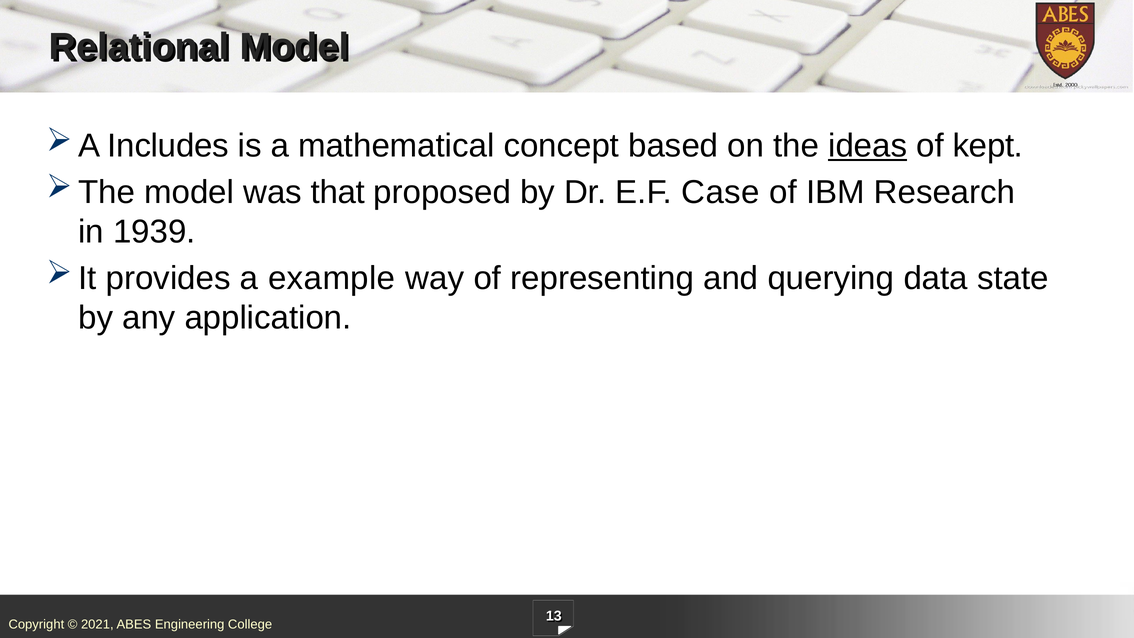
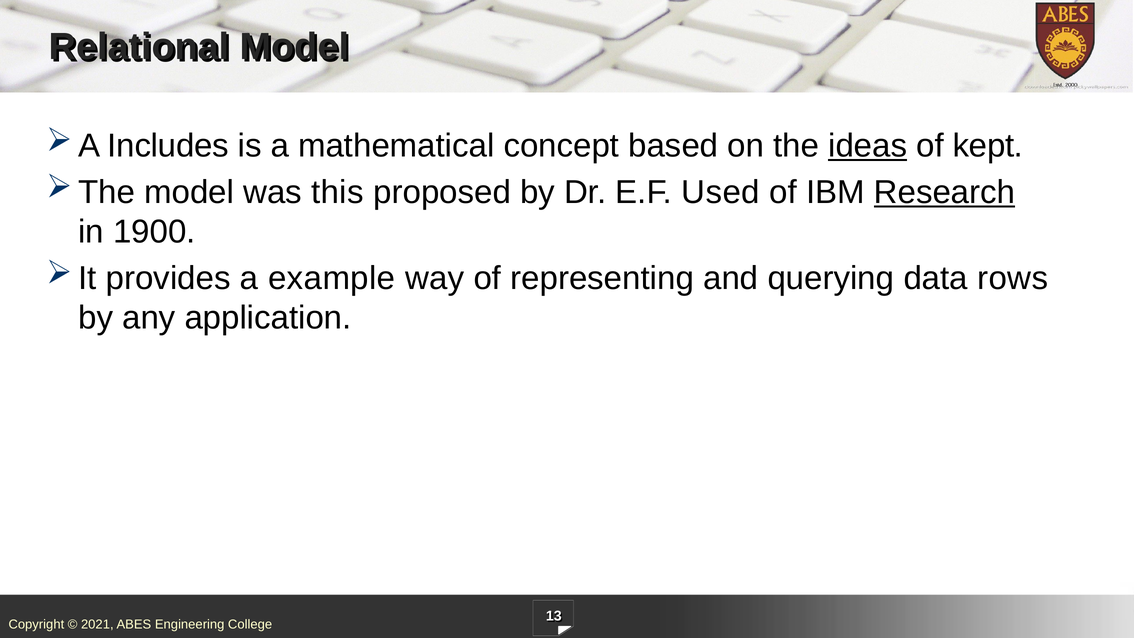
that: that -> this (337, 192)
Case: Case -> Used (721, 192)
Research underline: none -> present (944, 192)
1939: 1939 -> 1900 (154, 232)
state: state -> rows (1013, 278)
